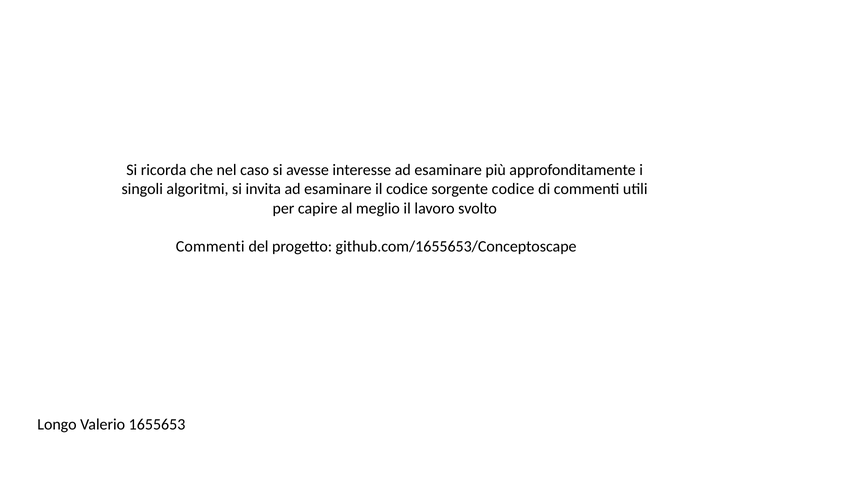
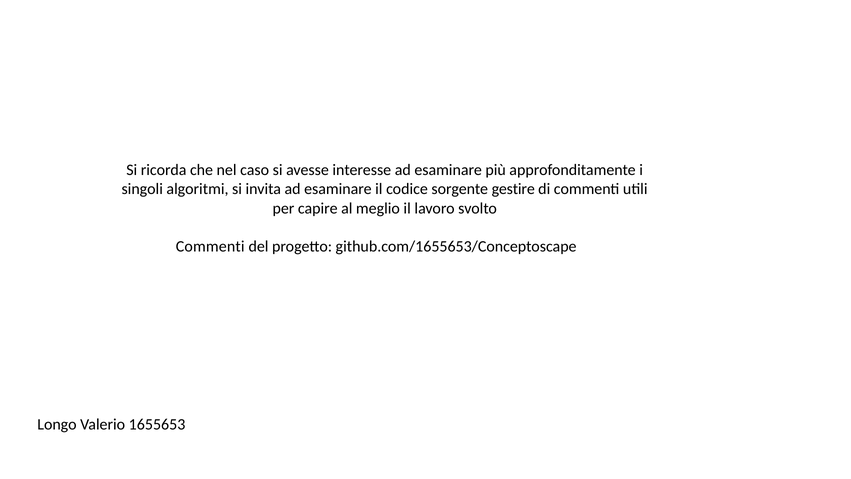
sorgente codice: codice -> gestire (513, 189)
